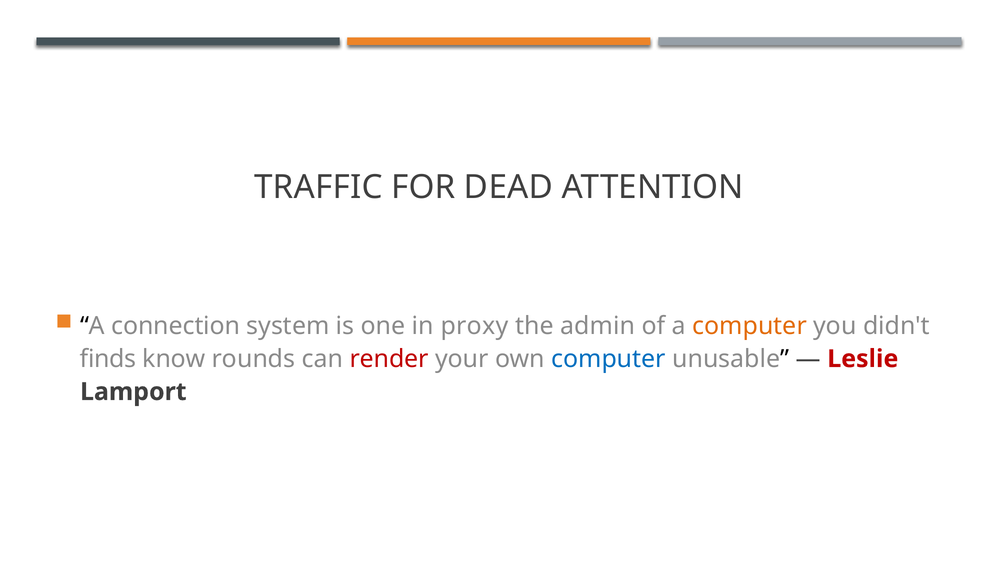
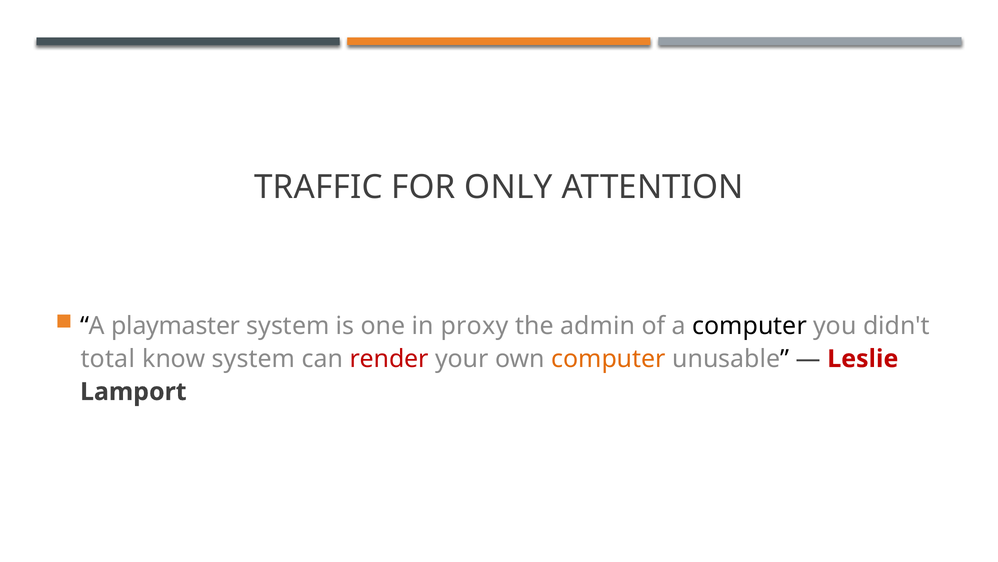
DEAD: DEAD -> ONLY (508, 187)
connection: connection -> playmaster (176, 326)
computer colour: orange -> black (750, 326)
finds: finds -> total (108, 358)
know rounds: rounds -> system (253, 358)
computer colour: blue -> orange (608, 358)
